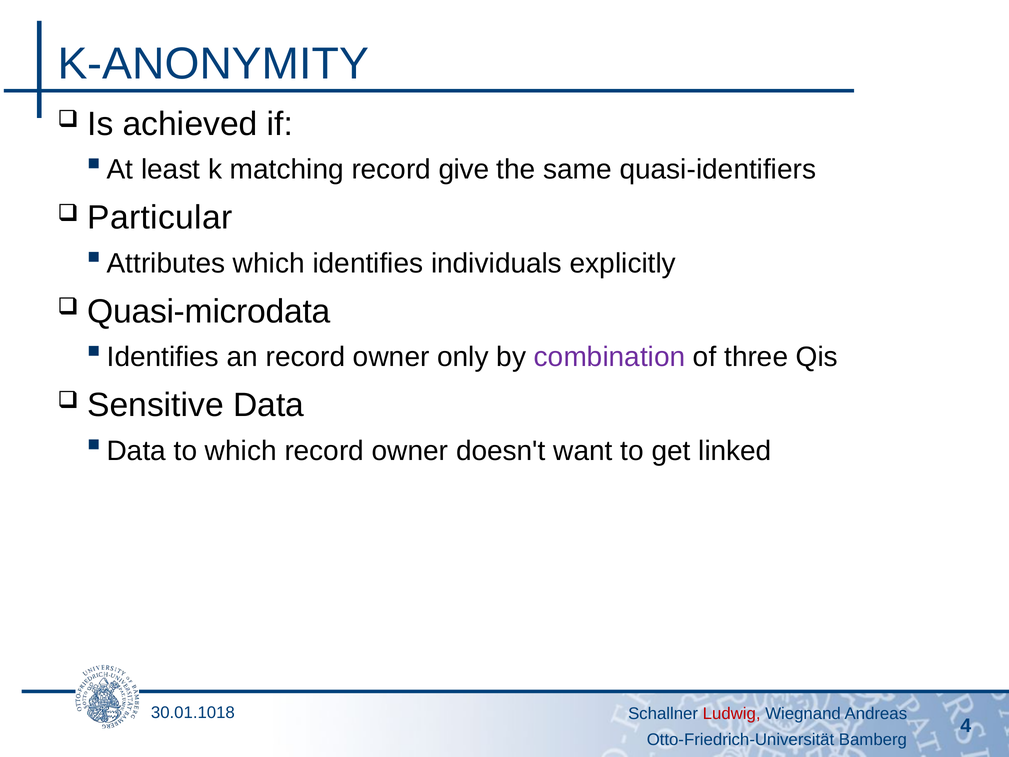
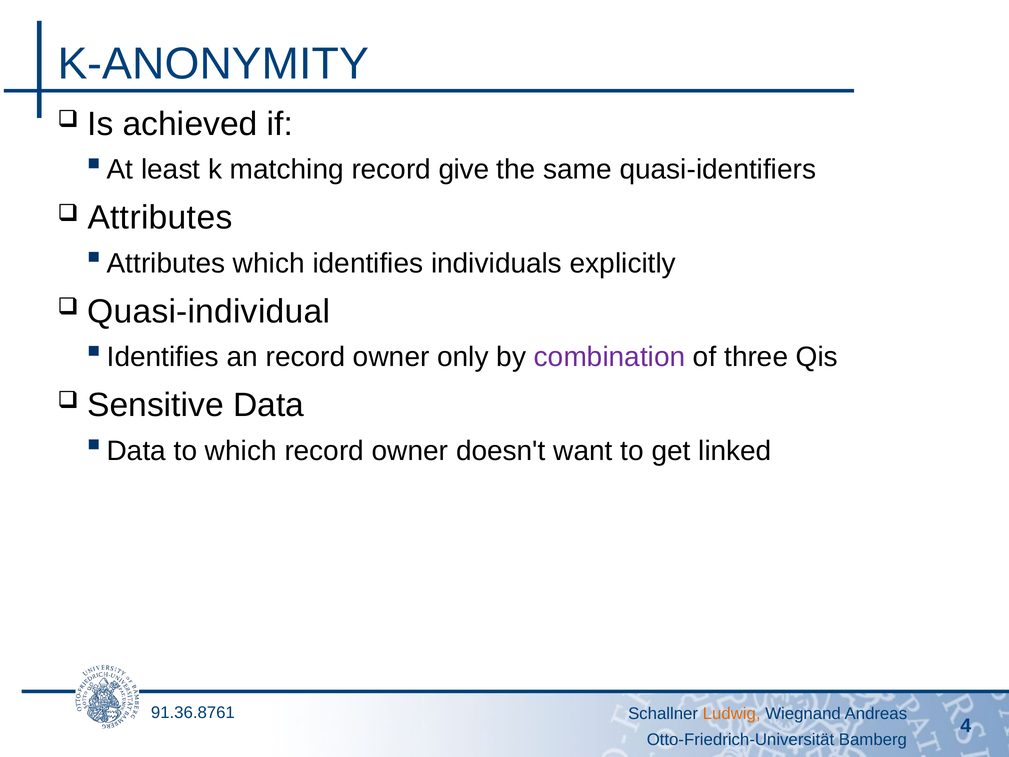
Particular: Particular -> Attributes (160, 218)
Quasi-microdata: Quasi-microdata -> Quasi-individual (209, 311)
30.01.1018: 30.01.1018 -> 91.36.8761 (193, 713)
Ludwig colour: red -> orange (732, 713)
